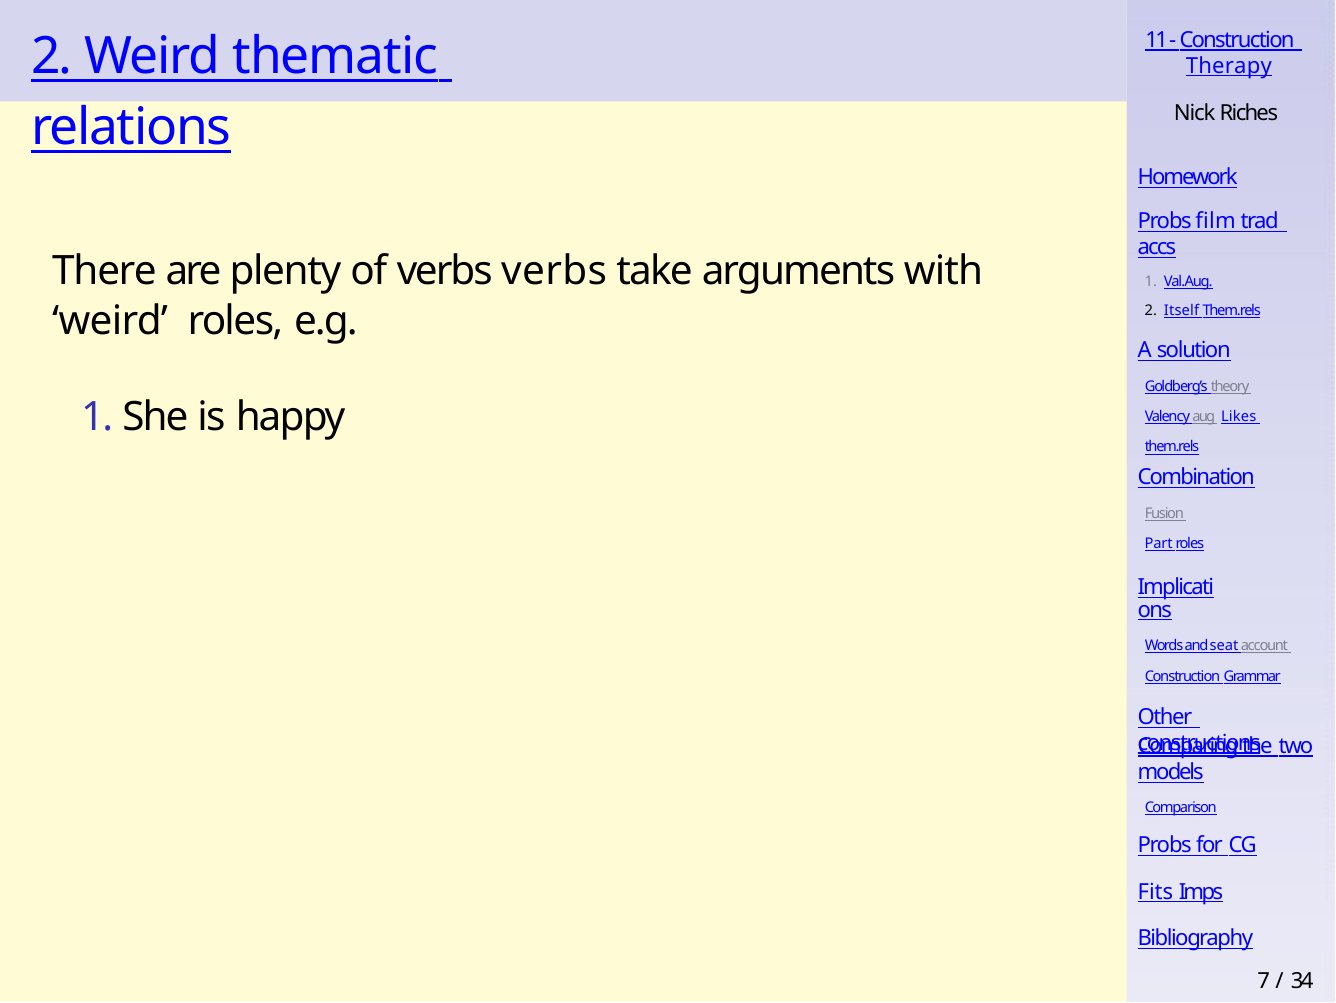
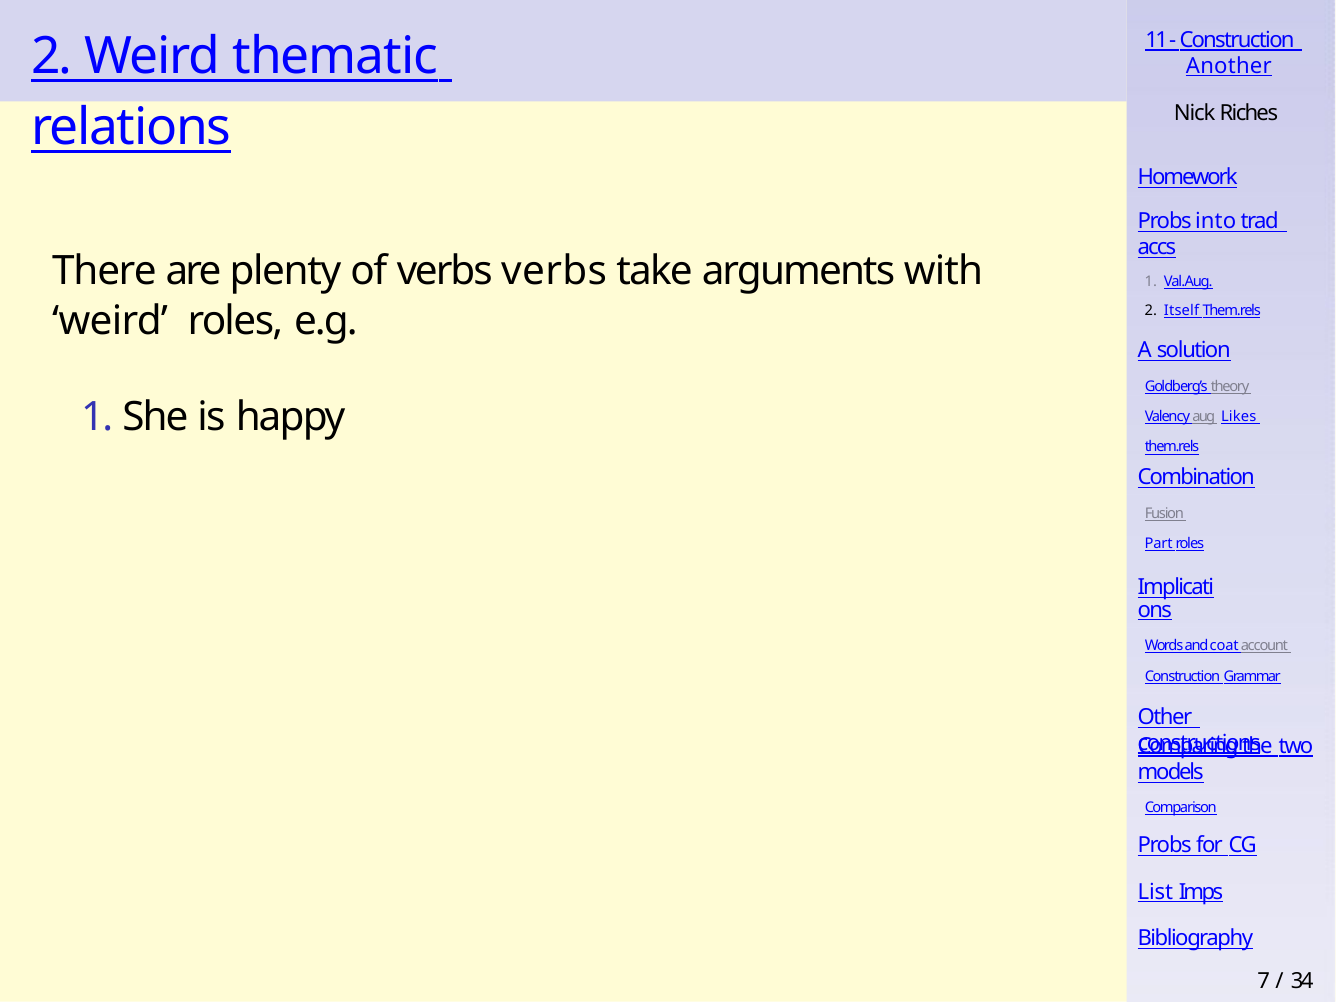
Therapy: Therapy -> Another (1229, 66)
film: film -> into (1216, 221)
seat: seat -> coat (1224, 646)
Fits: Fits -> List (1155, 892)
